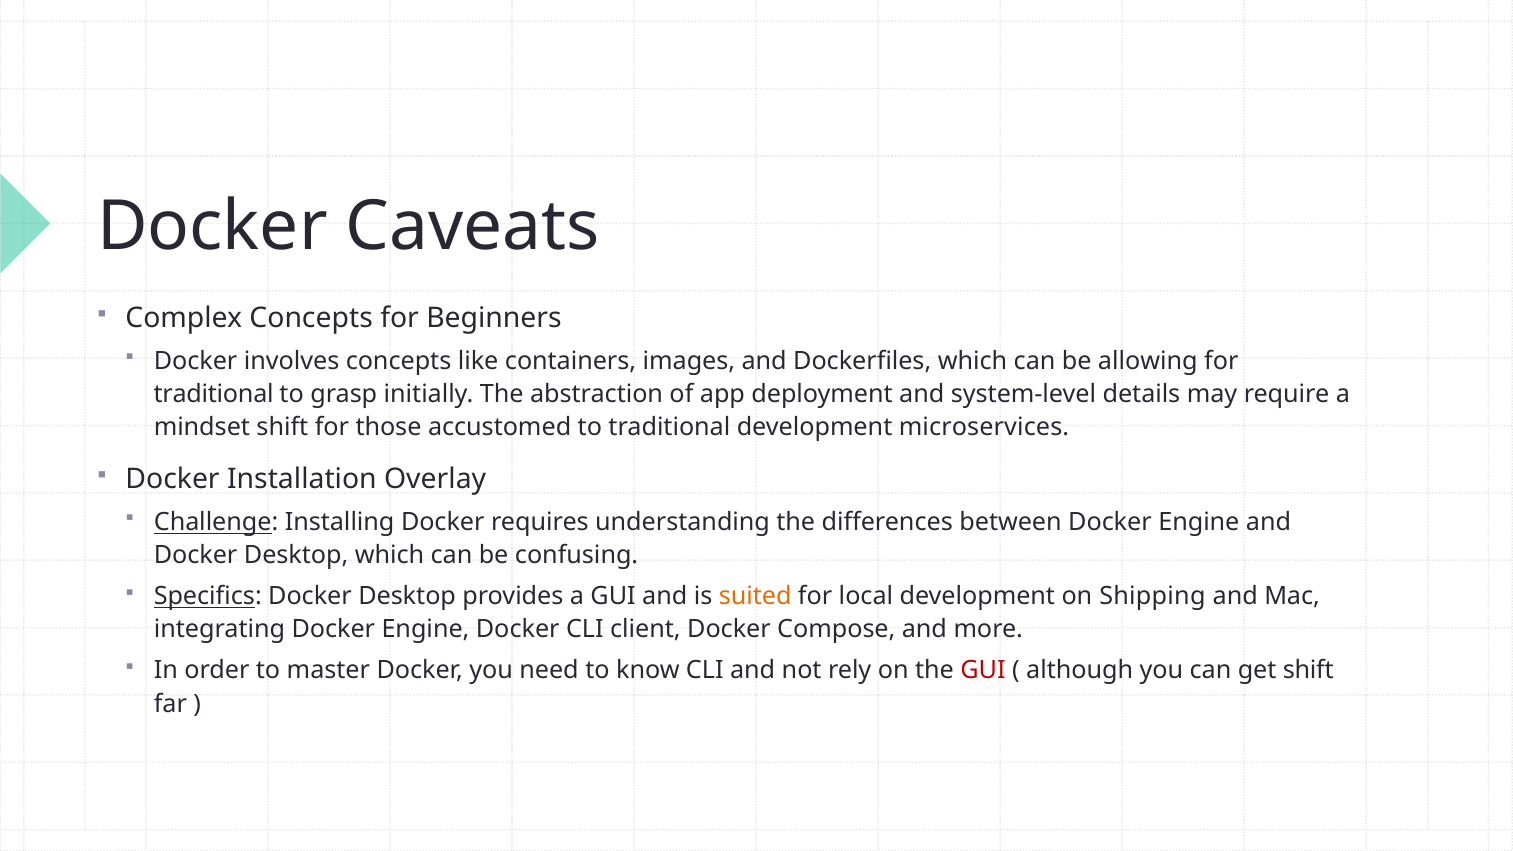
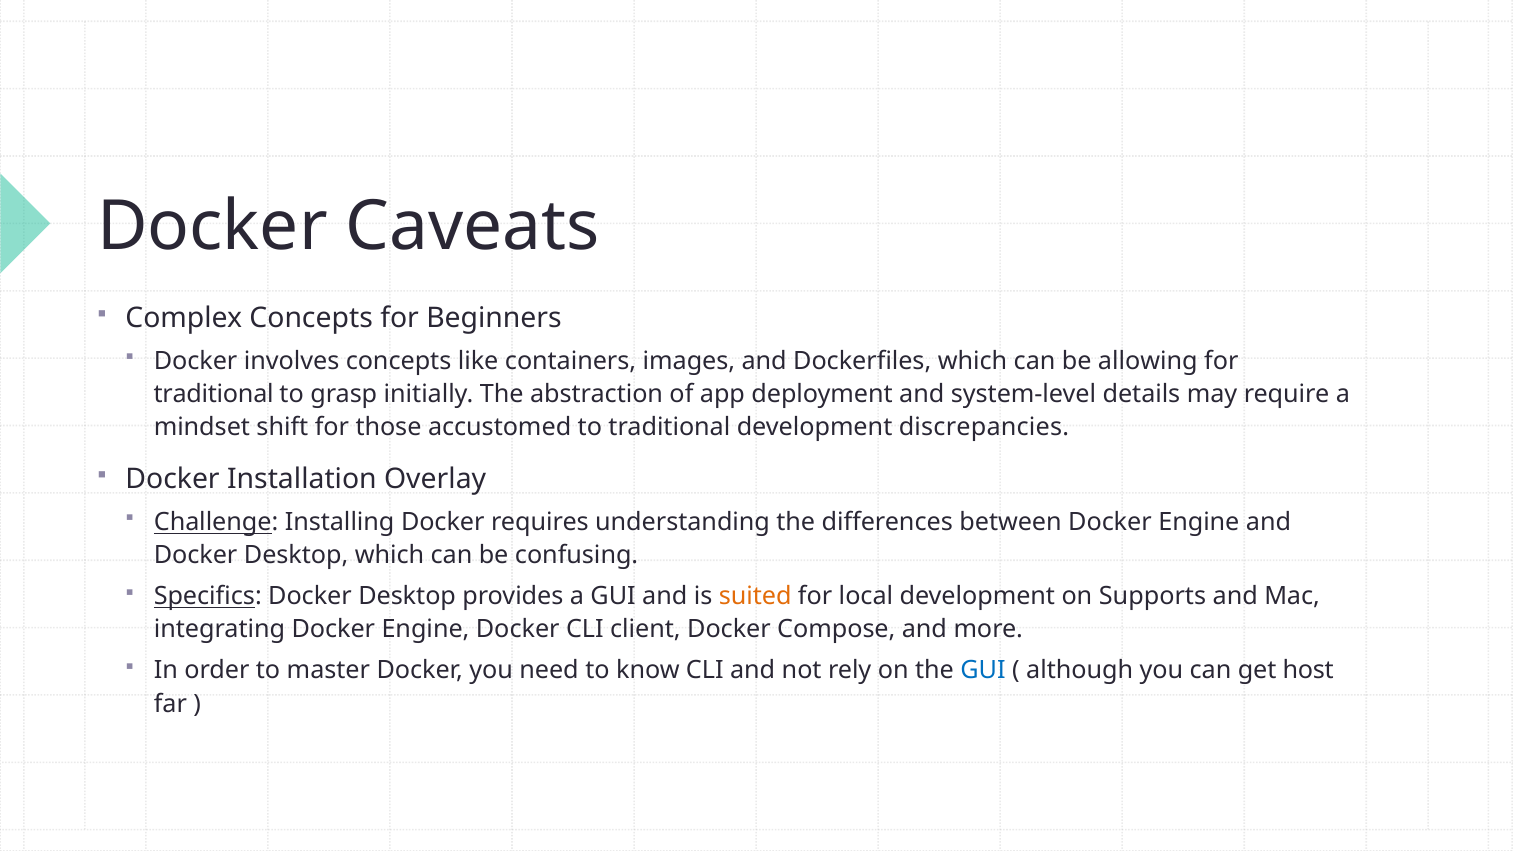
microservices: microservices -> discrepancies (984, 428)
Shipping: Shipping -> Supports (1153, 596)
GUI colour: red -> blue (983, 671)
get shift: shift -> host (1308, 671)
